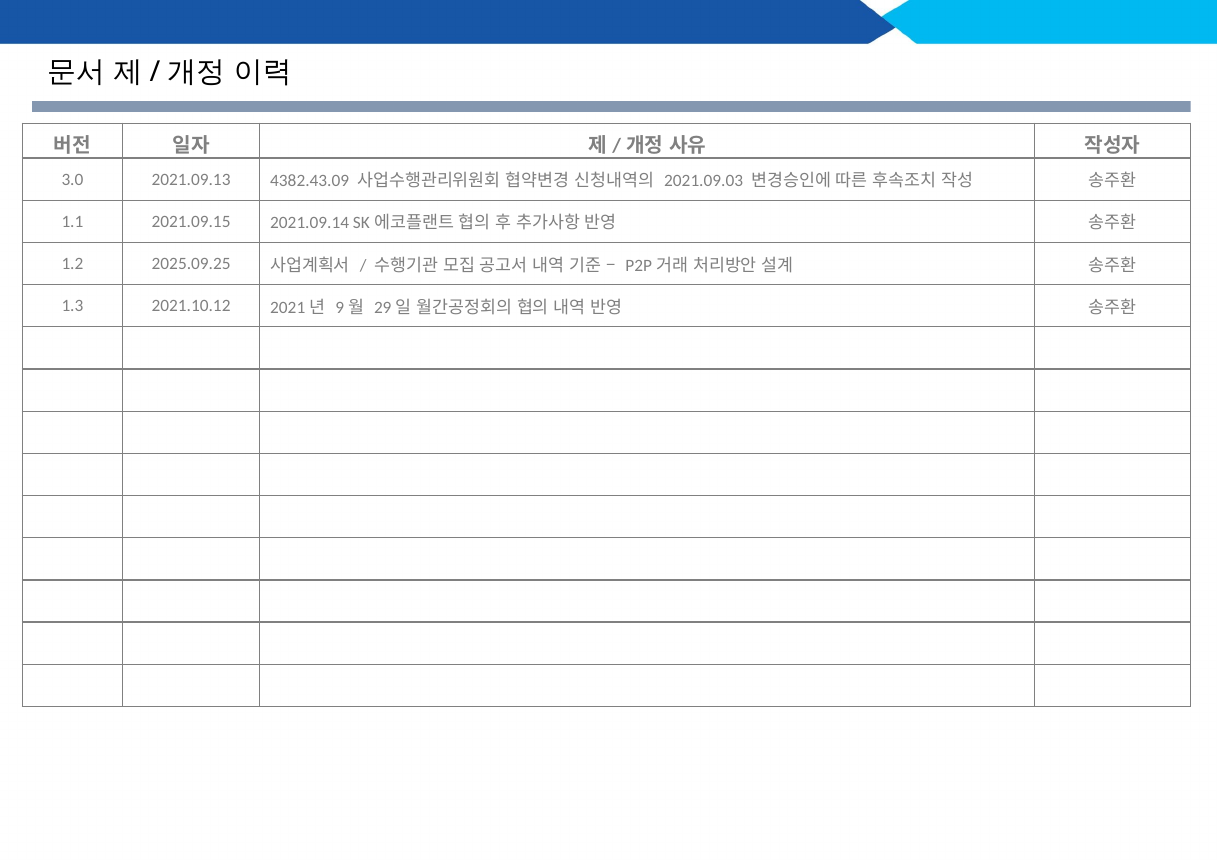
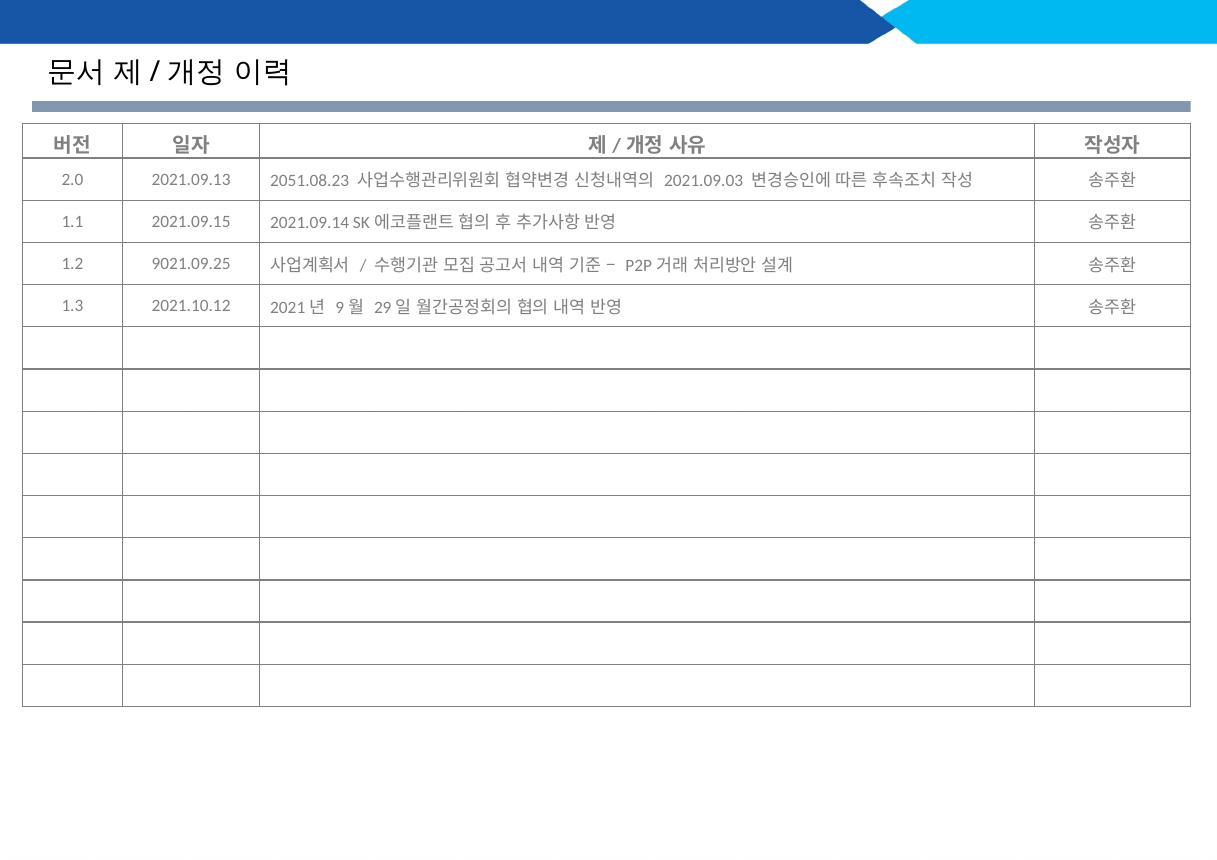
3.0: 3.0 -> 2.0 (72, 179)
4382.43.09: 4382.43.09 -> 2051.08.23 (310, 181)
2025.09.25: 2025.09.25 -> 9021.09.25 (191, 264)
